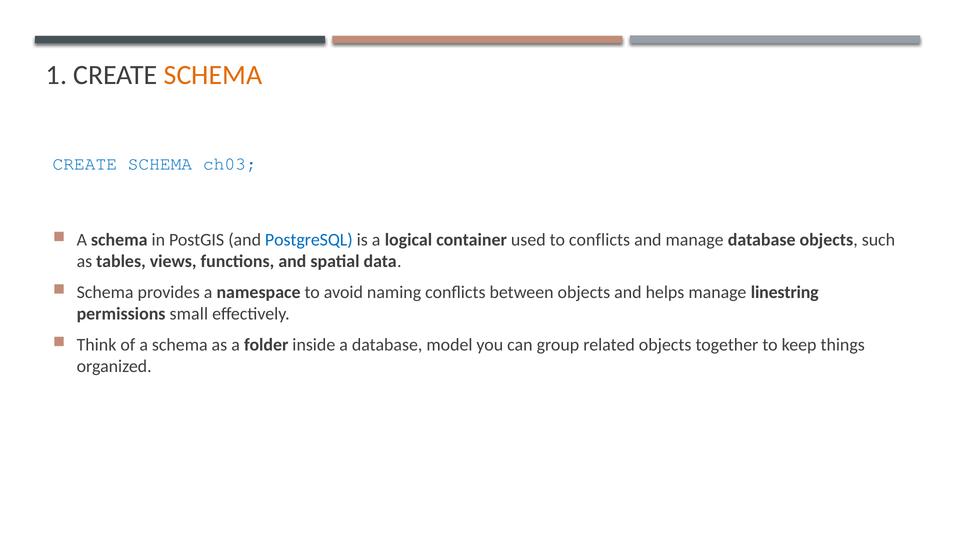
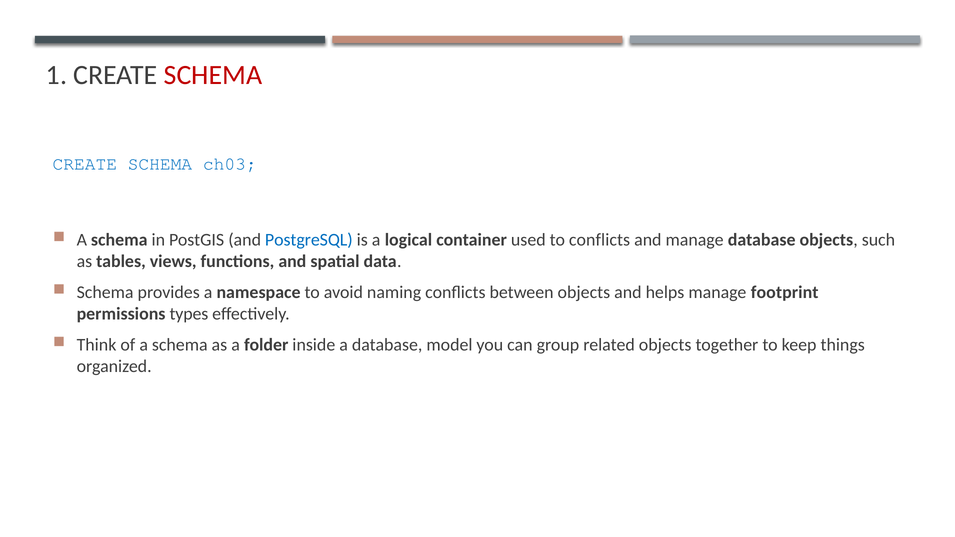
SCHEMA colour: orange -> red (213, 75)
linestring: linestring -> footprint (785, 293)
small: small -> types (189, 314)
